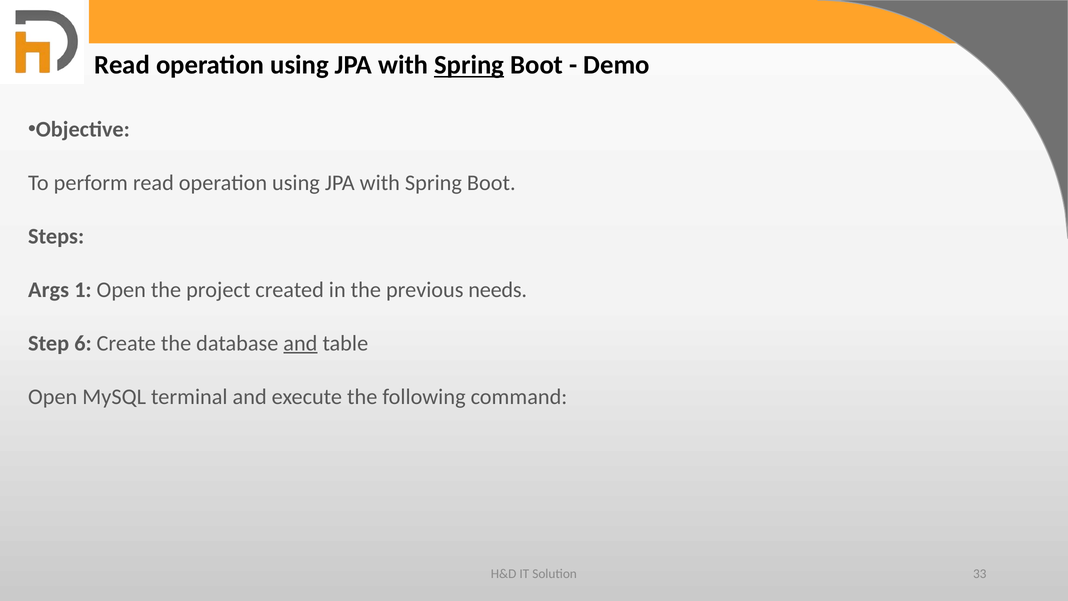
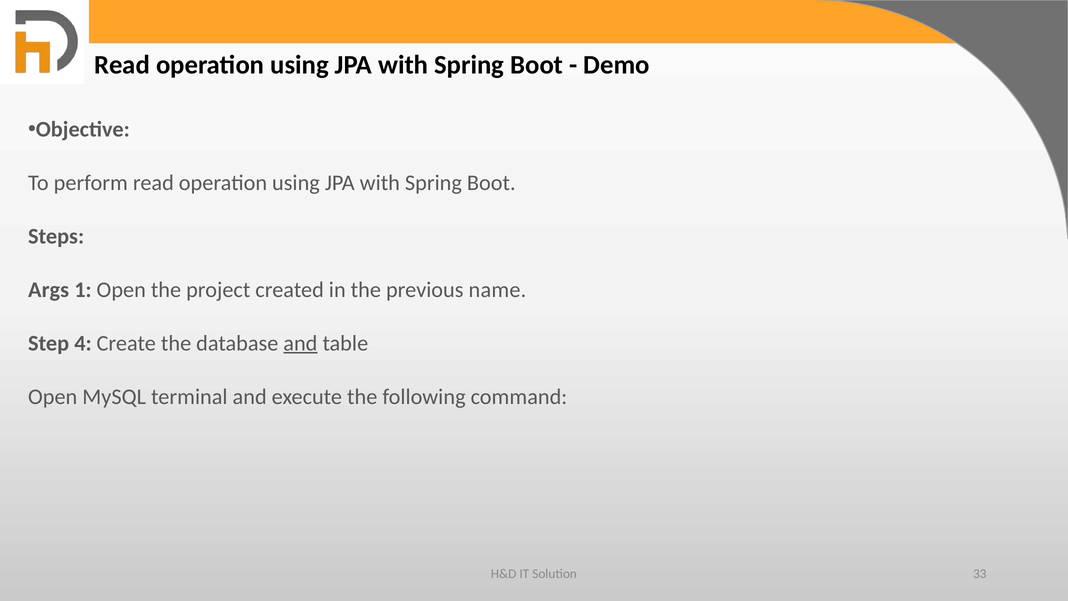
Spring underline: present -> none (469, 65)
needs: needs -> name (497, 290)
6: 6 -> 4 (83, 343)
